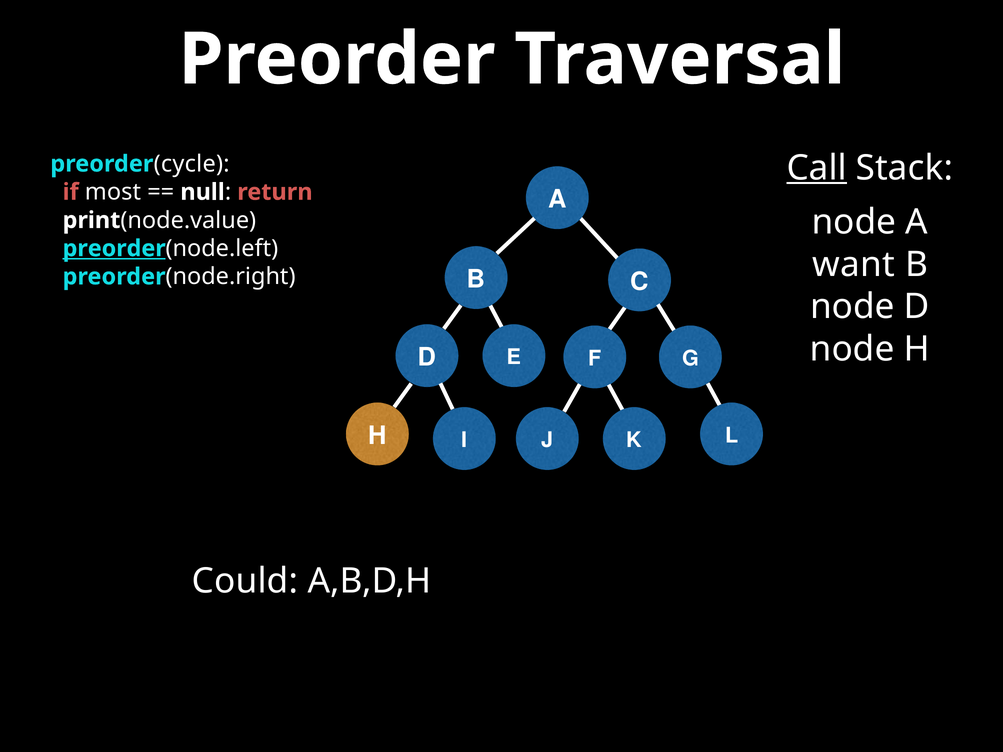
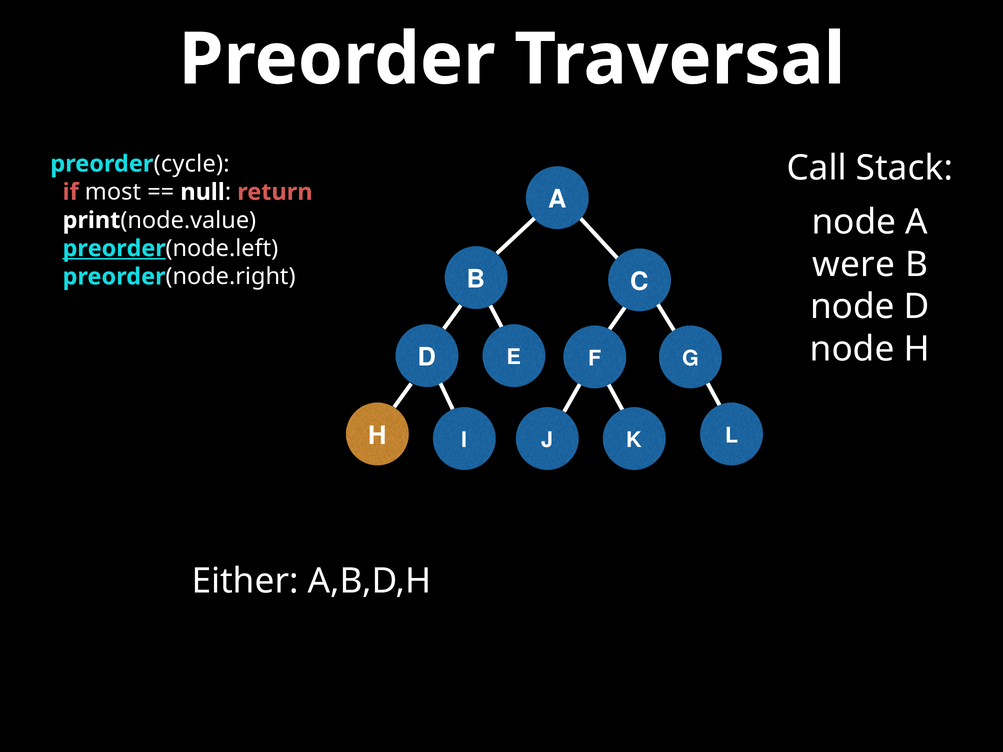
Call underline: present -> none (817, 168)
want: want -> were (854, 264)
Could: Could -> Either (245, 581)
